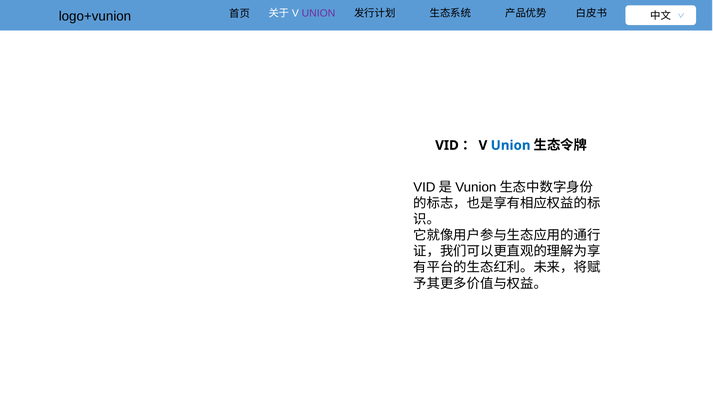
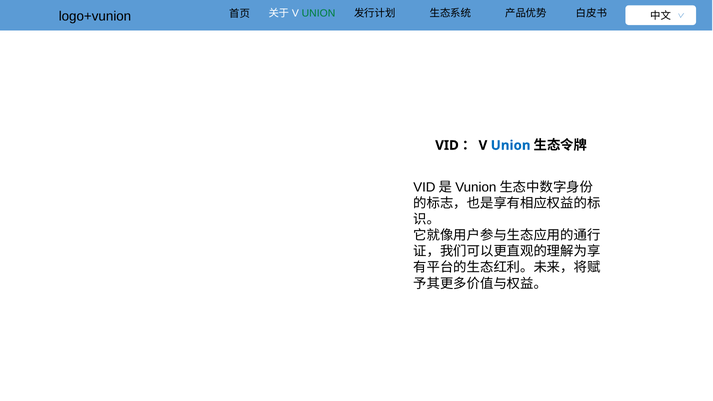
UNION colour: purple -> green (318, 13)
